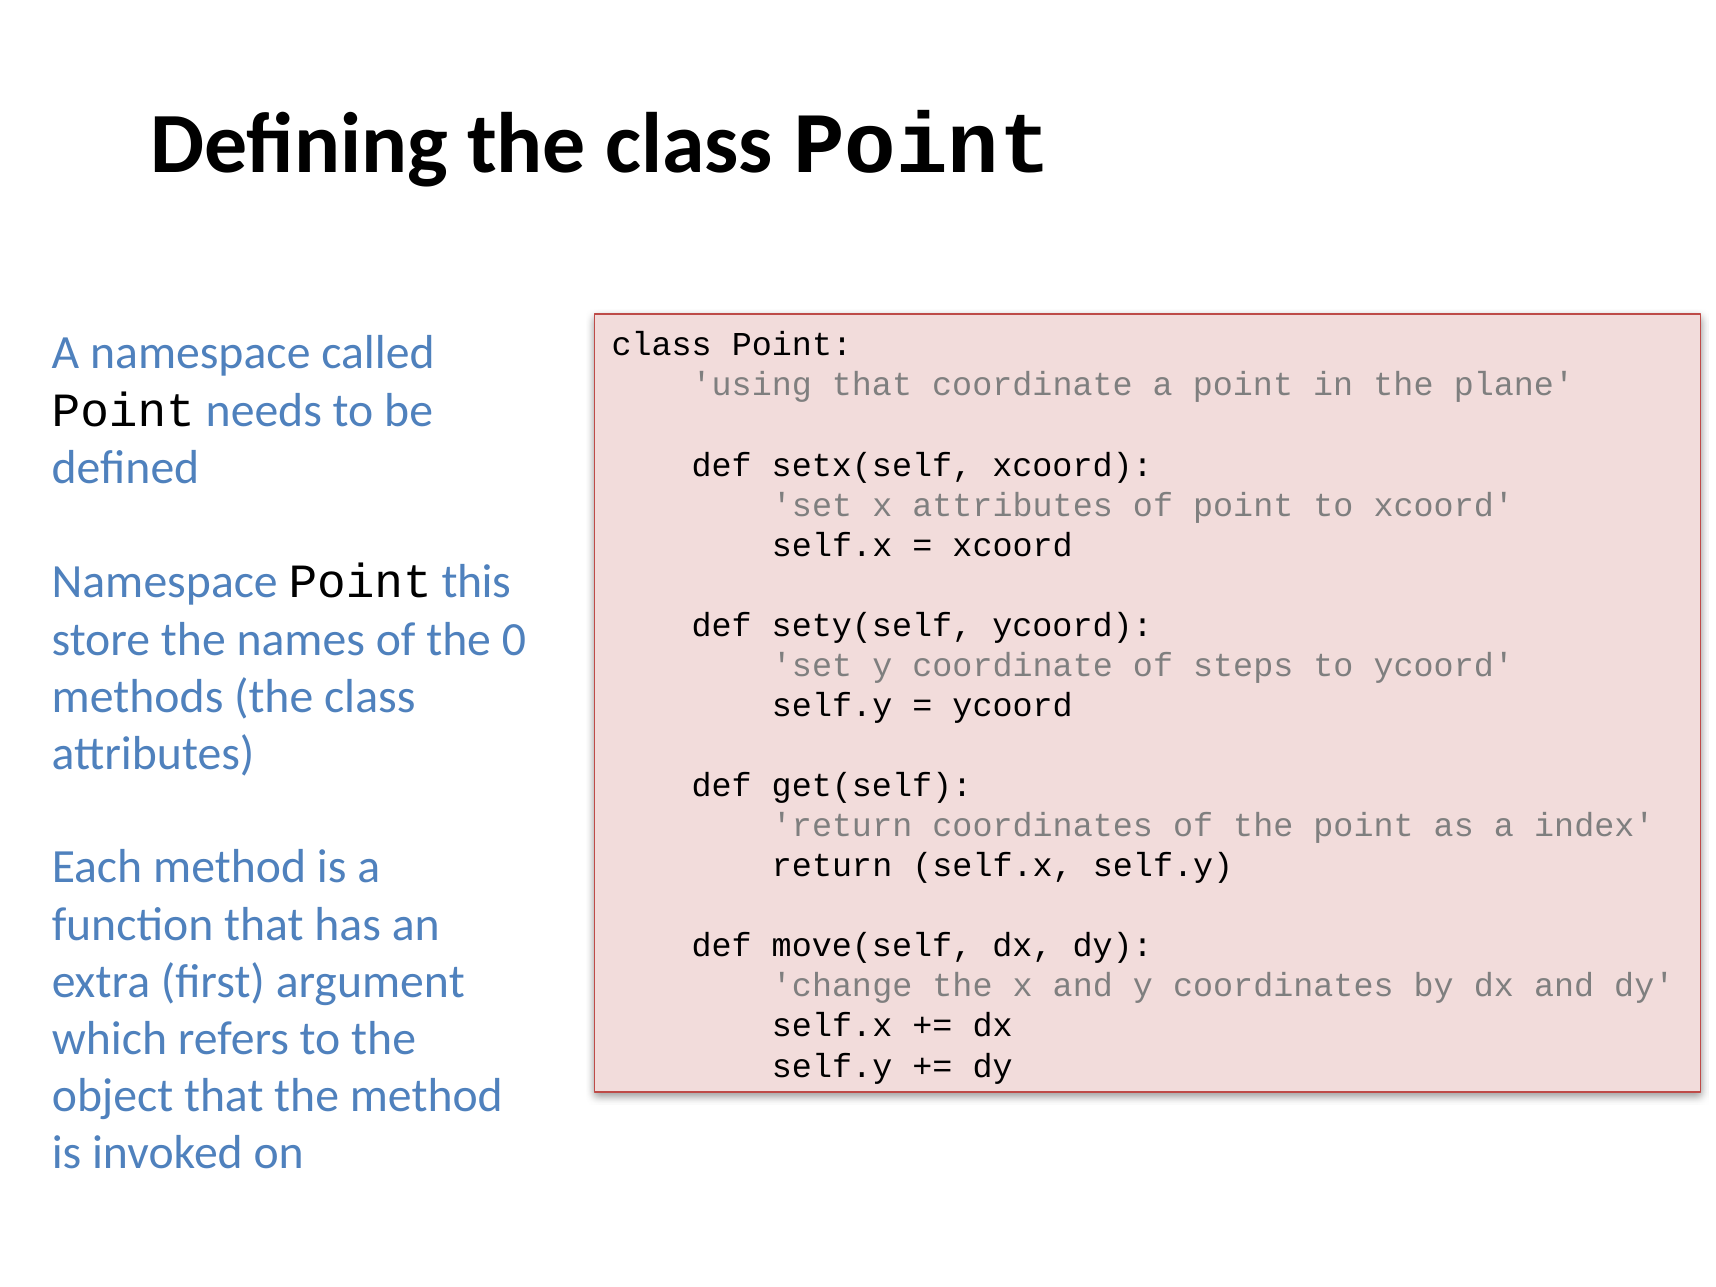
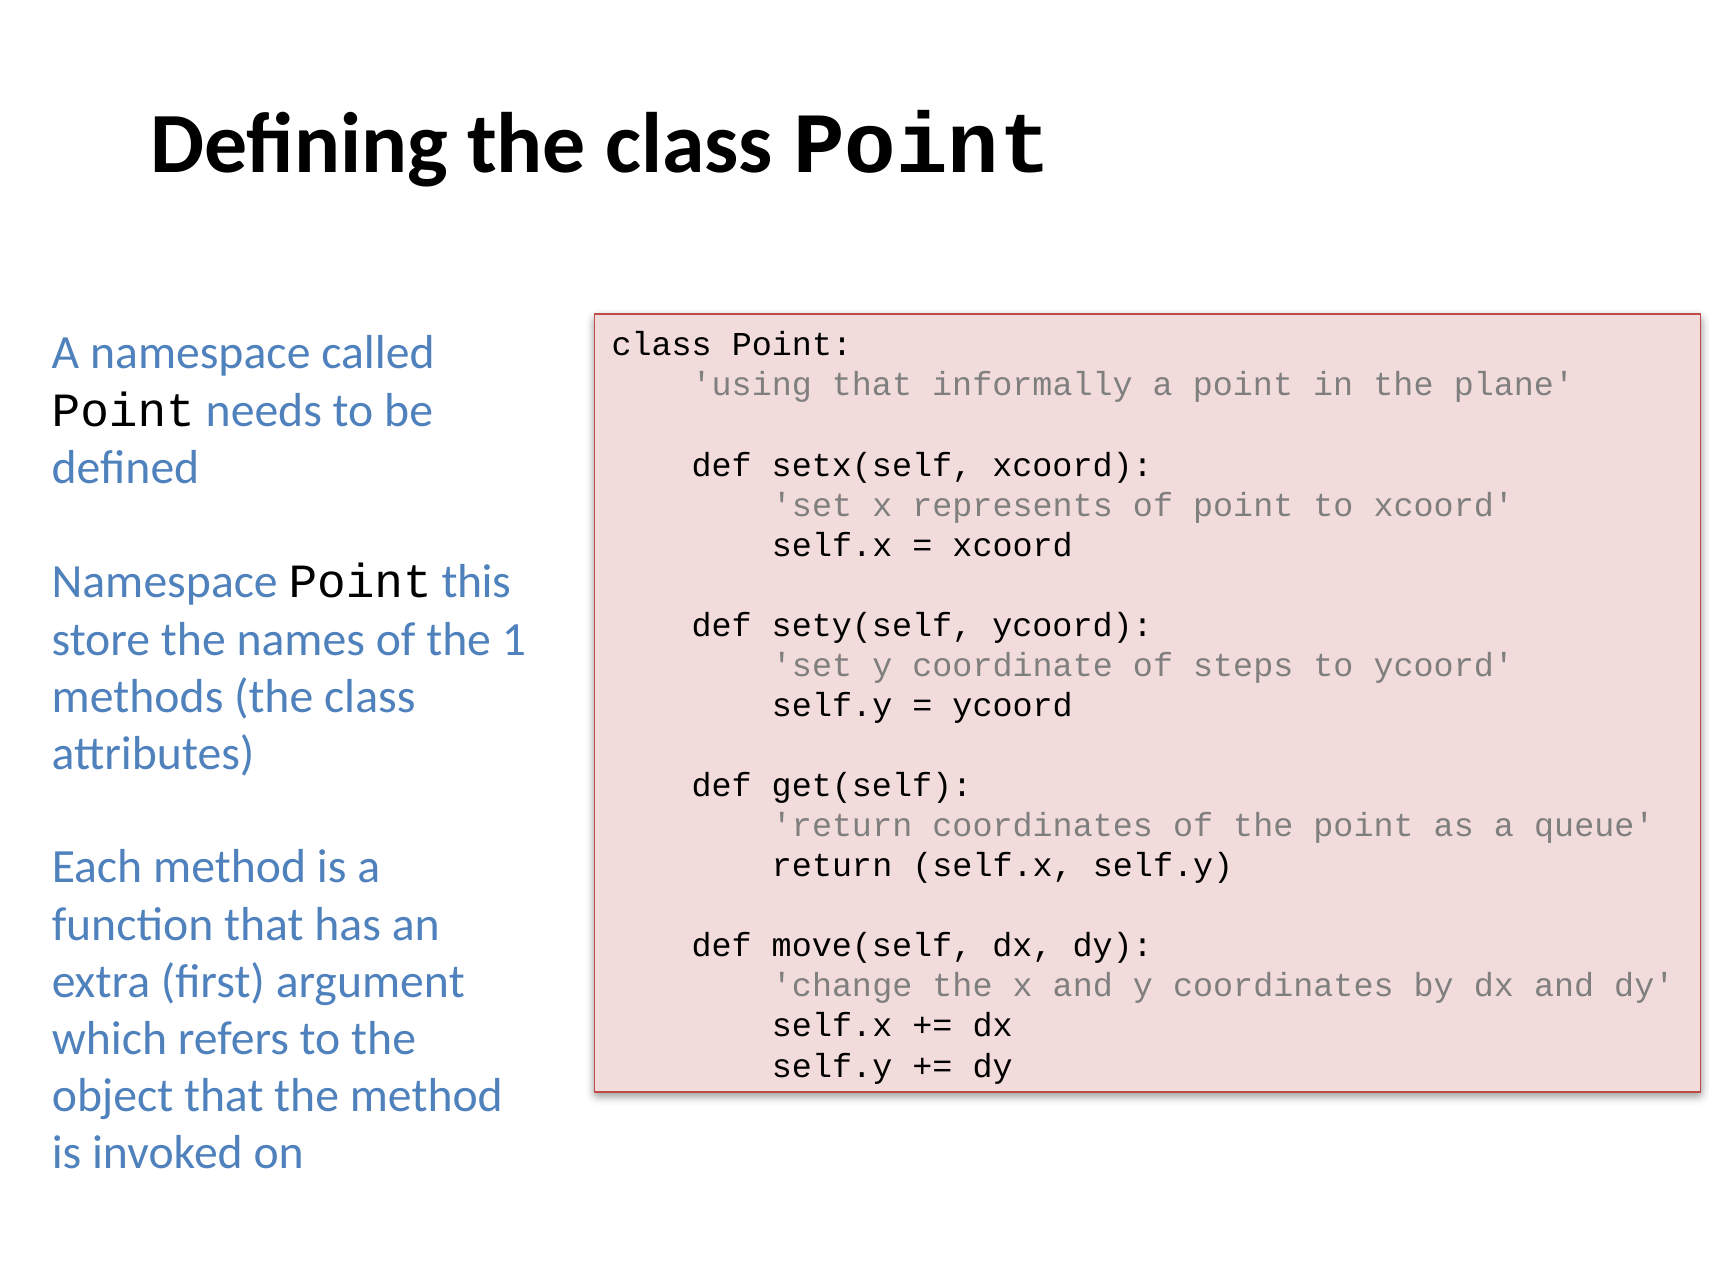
that coordinate: coordinate -> informally (1032, 385)
x attributes: attributes -> represents (1013, 505)
0: 0 -> 1 (514, 639)
index: index -> queue (1594, 826)
